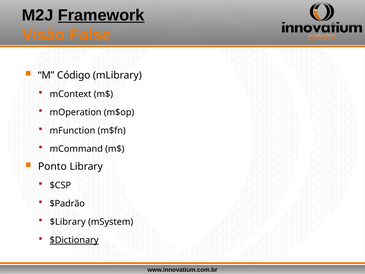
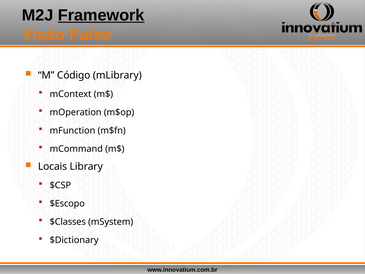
Ponto: Ponto -> Locais (52, 166)
$Padrão: $Padrão -> $Escopo (67, 203)
$Library: $Library -> $Classes (68, 222)
$Dictionary underline: present -> none (74, 240)
